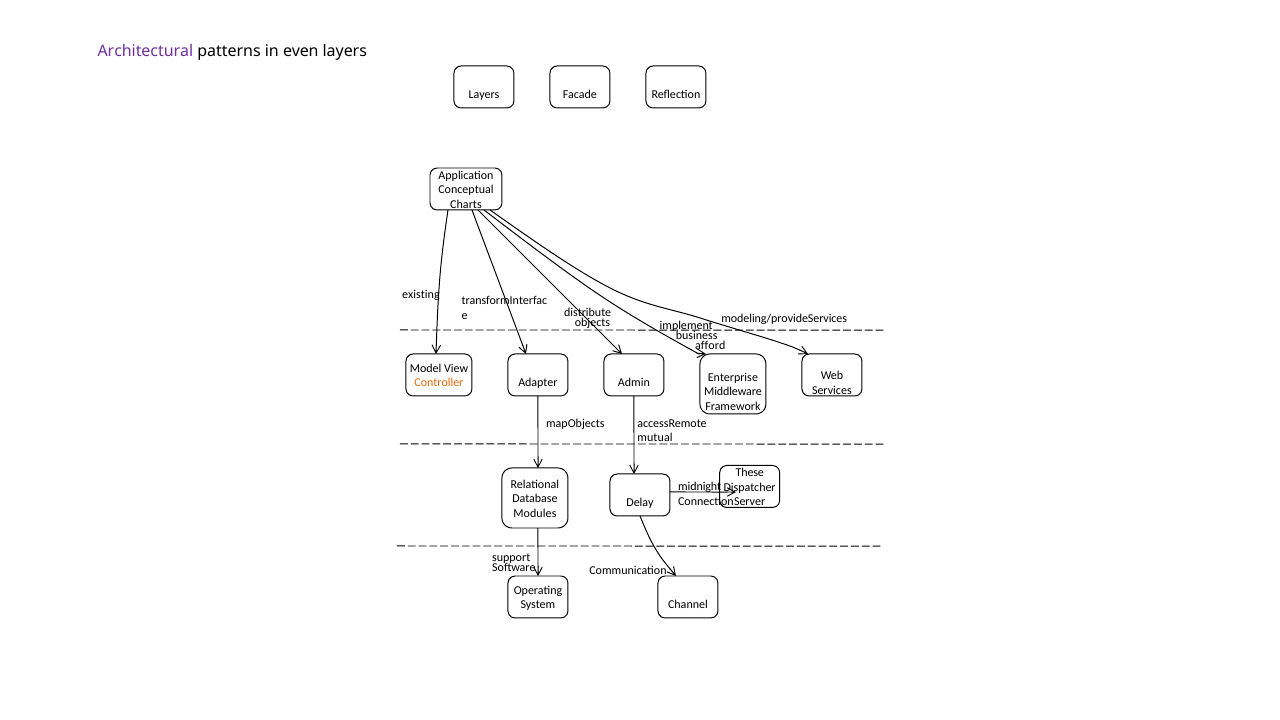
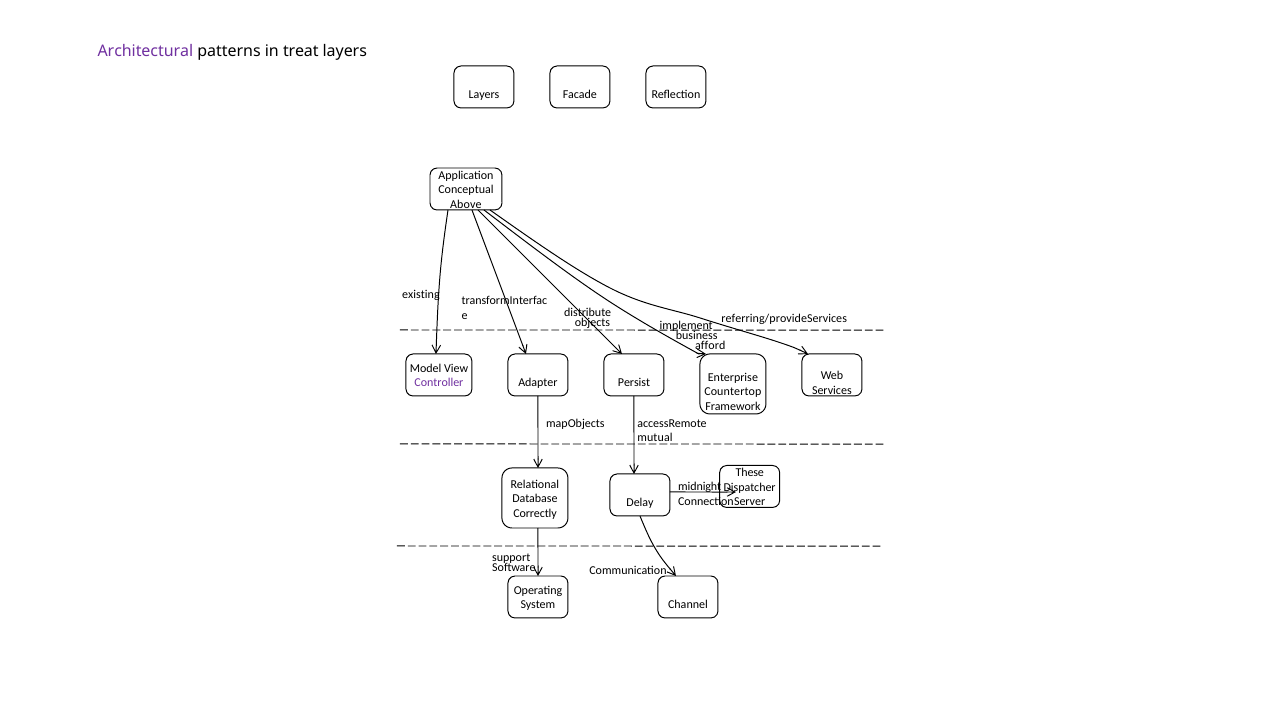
even: even -> treat (301, 52)
Charts: Charts -> Above (466, 204)
modeling/provideServices: modeling/provideServices -> referring/provideServices (784, 319)
Controller colour: orange -> purple (439, 383)
Admin: Admin -> Persist (634, 383)
Middleware: Middleware -> Countertop (733, 392)
Modules: Modules -> Correctly (535, 513)
